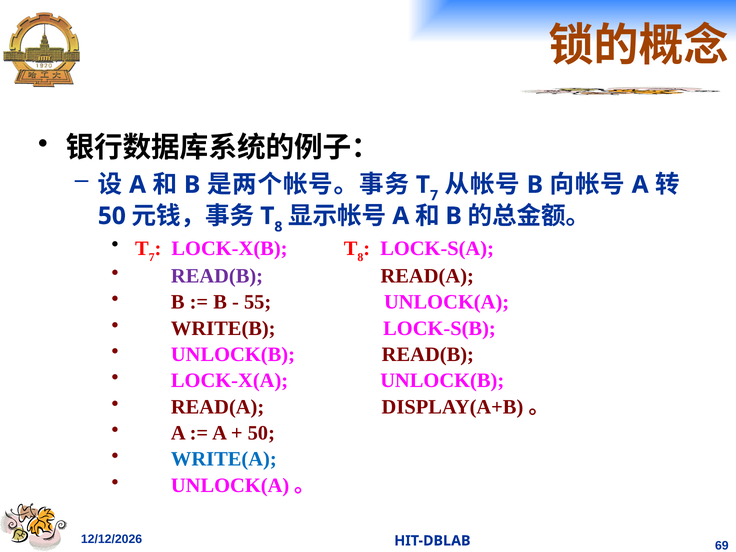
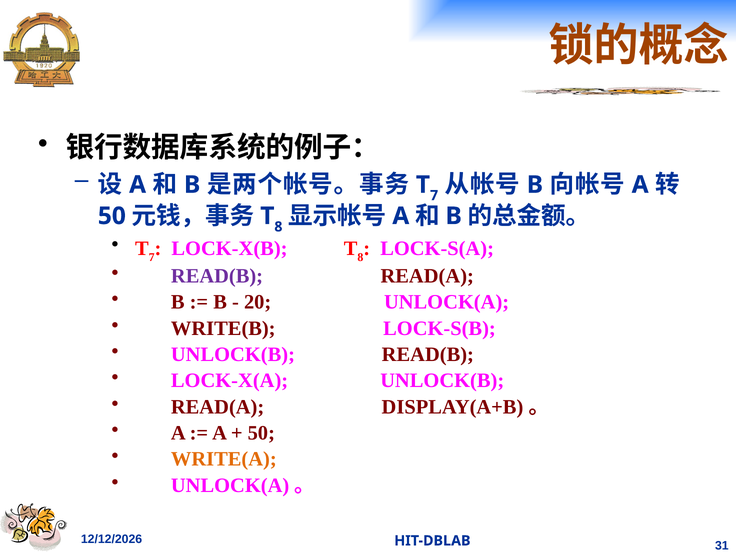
55: 55 -> 20 (258, 302)
WRITE(A colour: blue -> orange (224, 459)
69: 69 -> 31 (722, 545)
